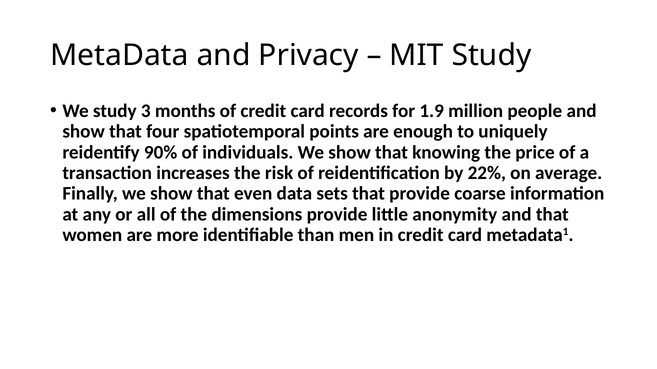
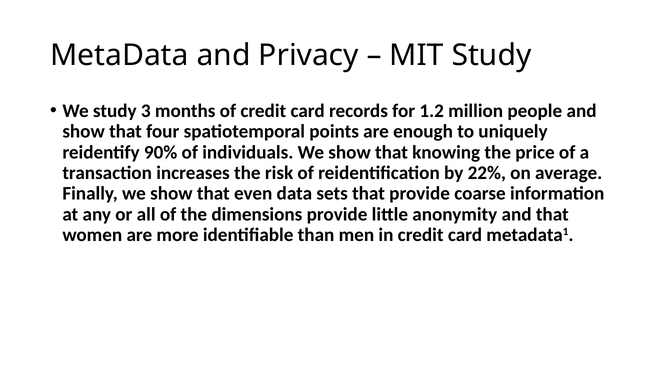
1.9: 1.9 -> 1.2 (432, 111)
